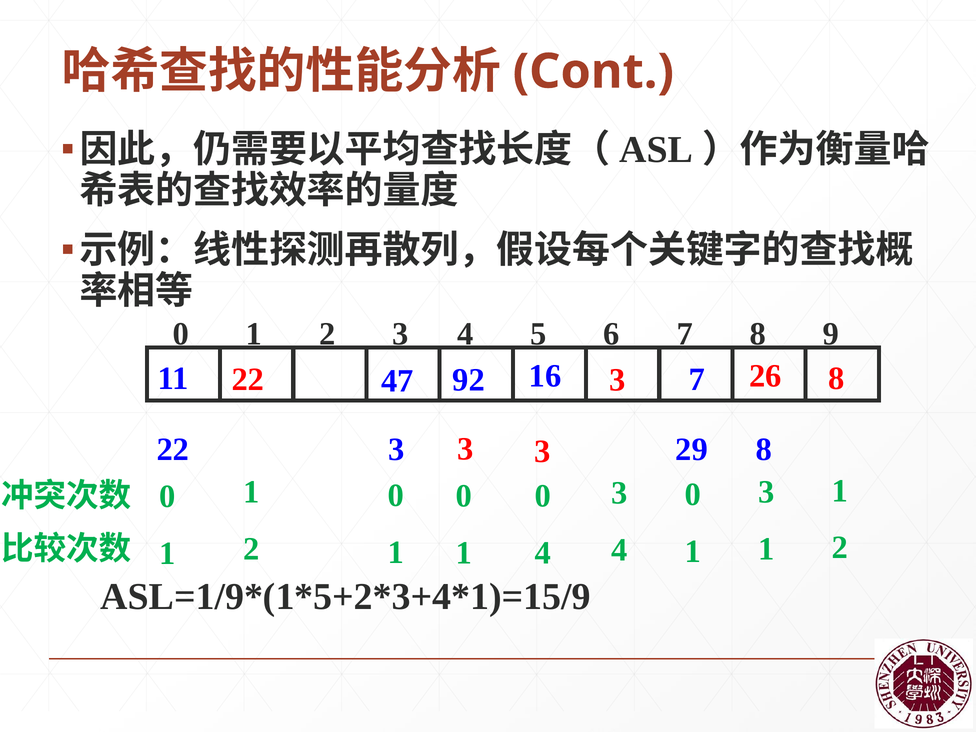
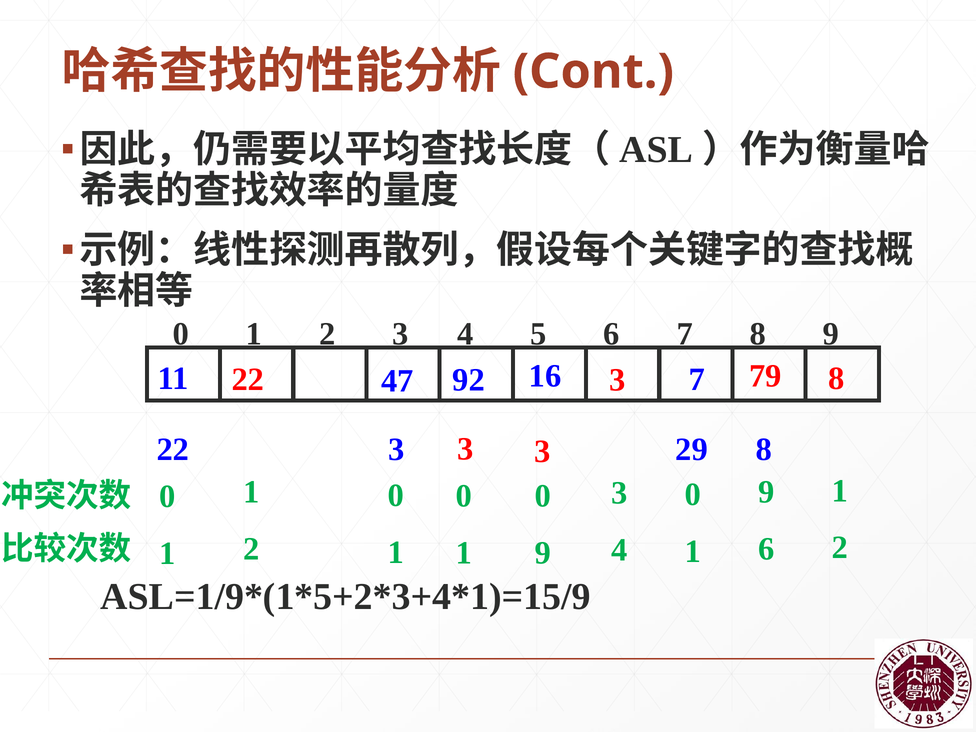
26: 26 -> 79 (765, 376)
0 3: 3 -> 9 (766, 492)
1 1 1: 1 -> 6 (766, 549)
1 4: 4 -> 9 (543, 553)
